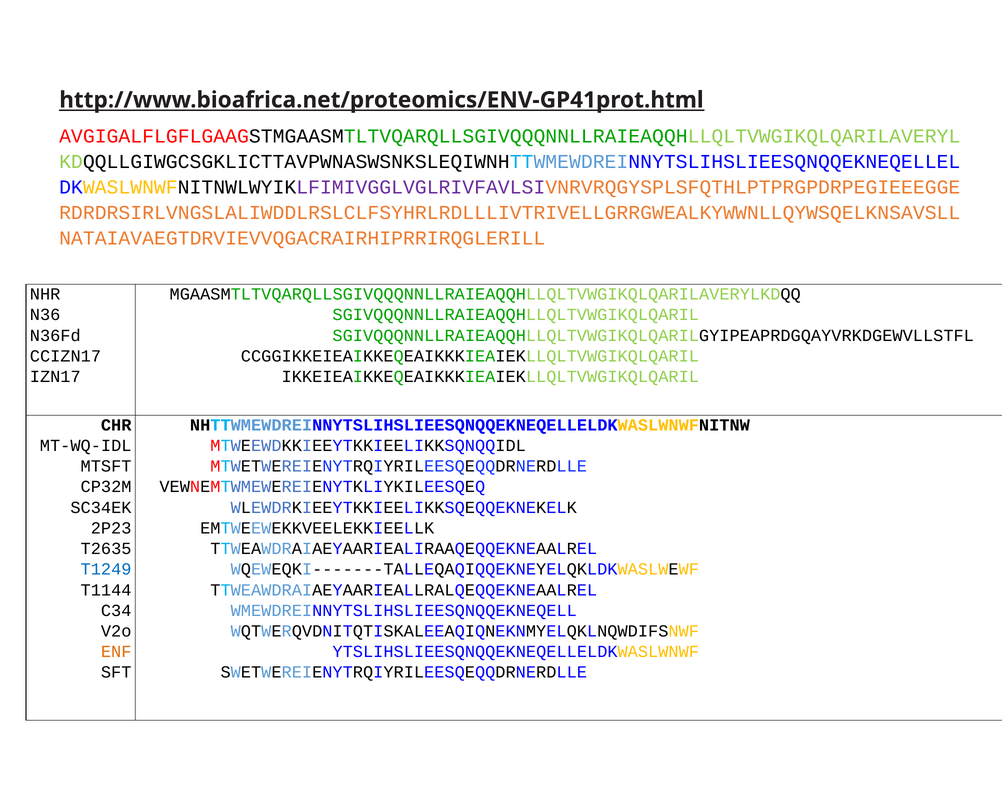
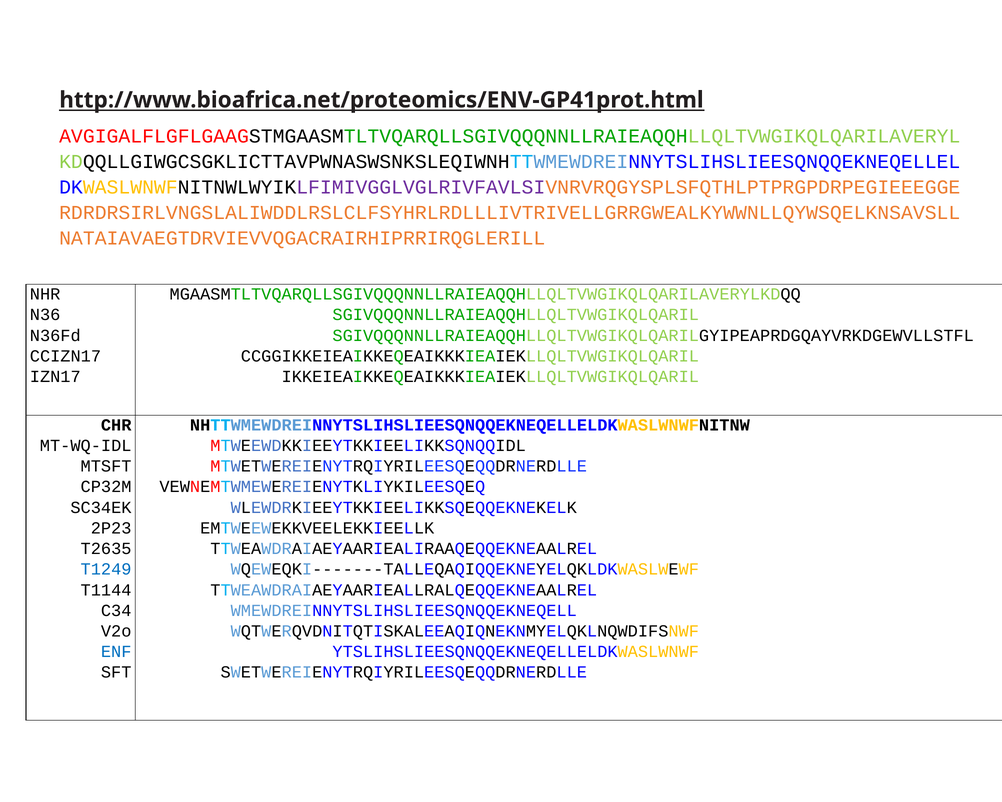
ENF colour: orange -> blue (116, 651)
